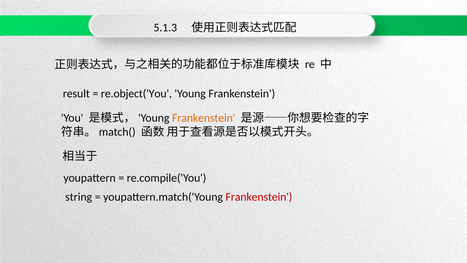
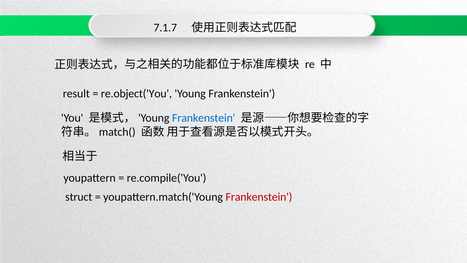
5.1.3: 5.1.3 -> 7.1.7 (165, 28)
Frankenstein colour: orange -> blue (204, 118)
string: string -> struct (79, 197)
